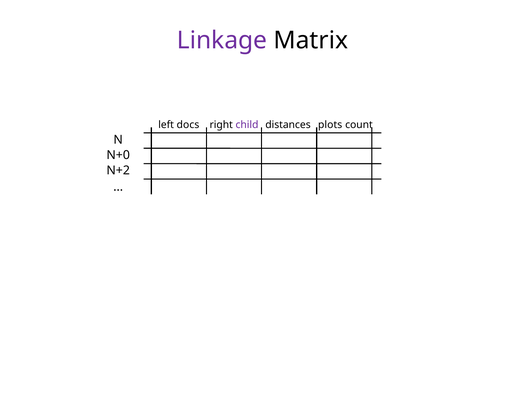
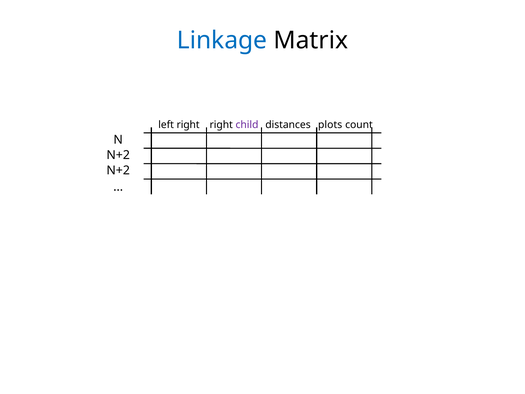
Linkage colour: purple -> blue (222, 40)
left docs: docs -> right (188, 125)
N+0: N+0 -> N+2 (118, 155)
